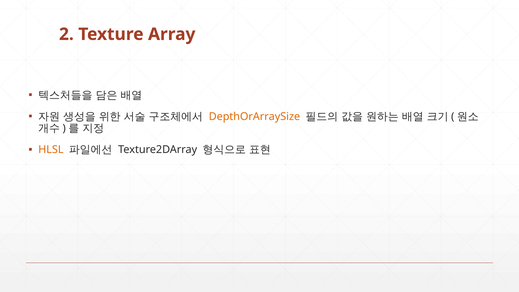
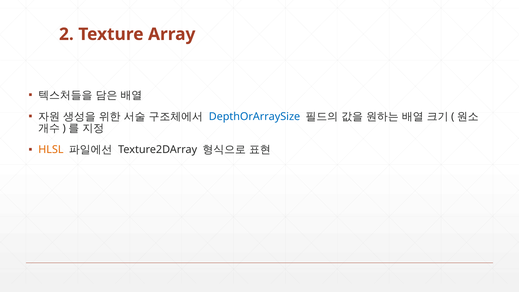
DepthOrArraySize colour: orange -> blue (254, 116)
